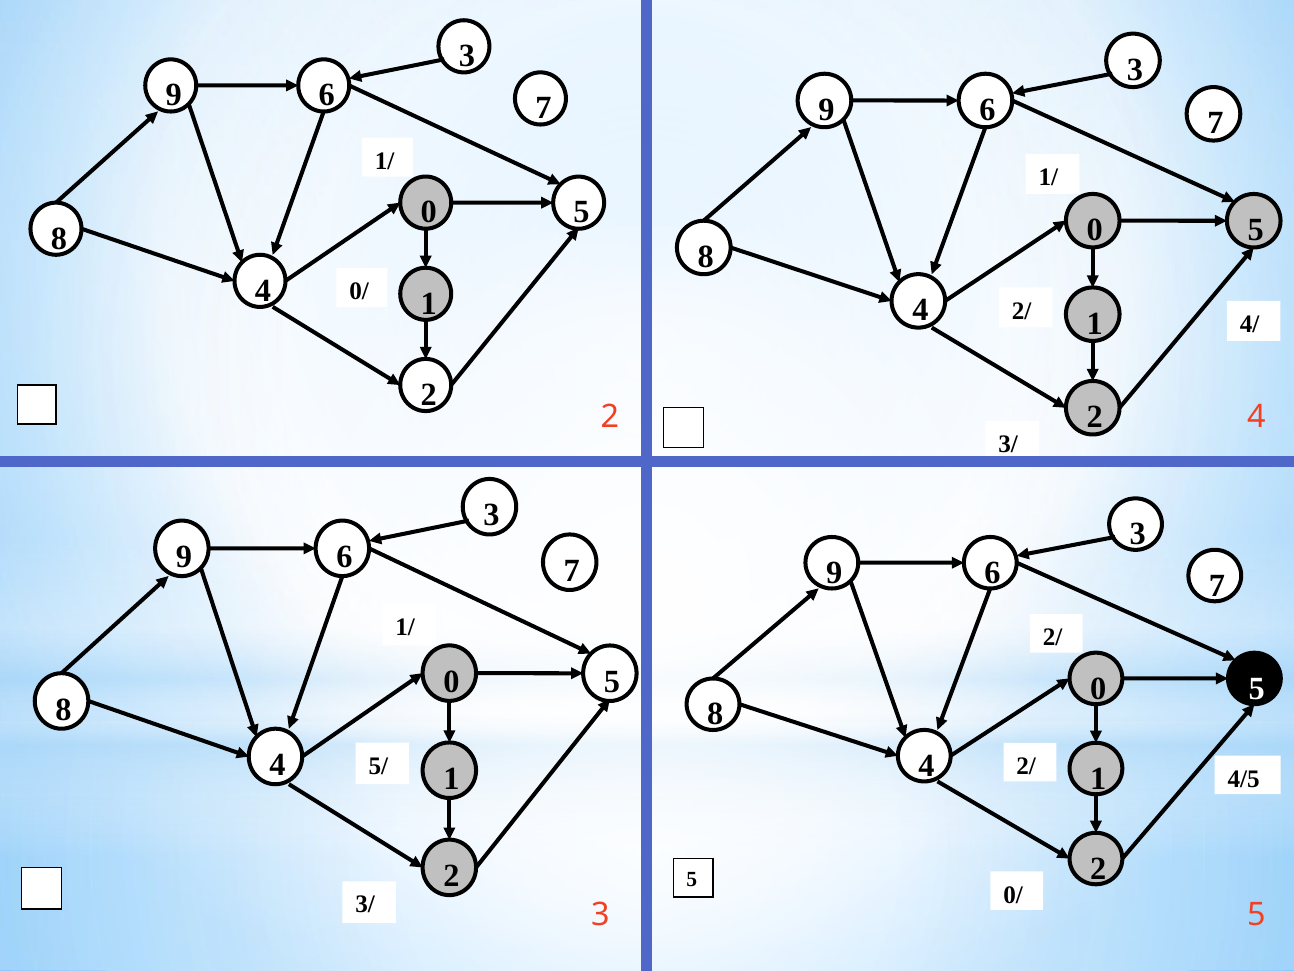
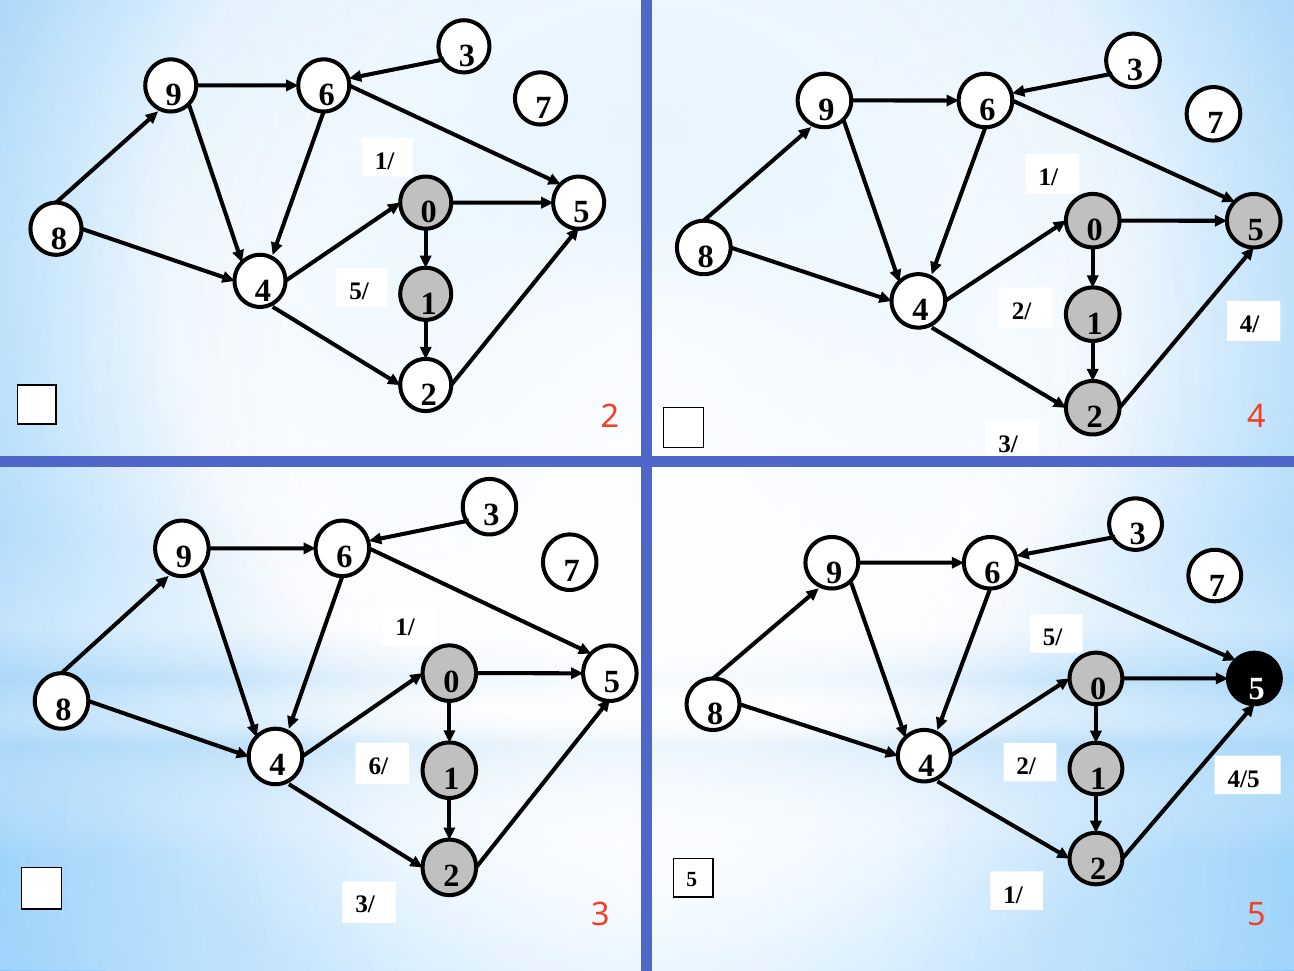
0/: 0/ -> 5/ (359, 291)
2/: 2/ -> 5/ (1053, 637)
5/: 5/ -> 6/ (378, 766)
0/: 0/ -> 1/ (1013, 894)
